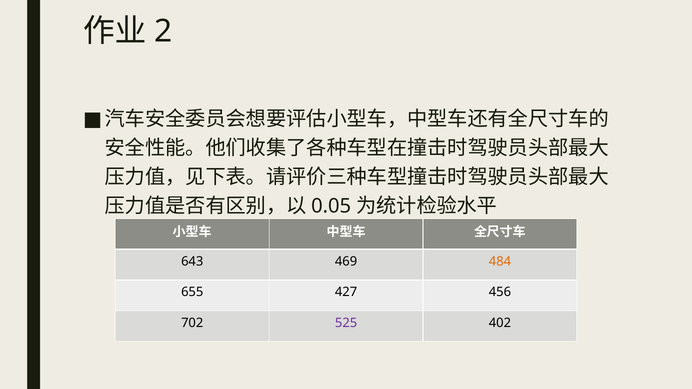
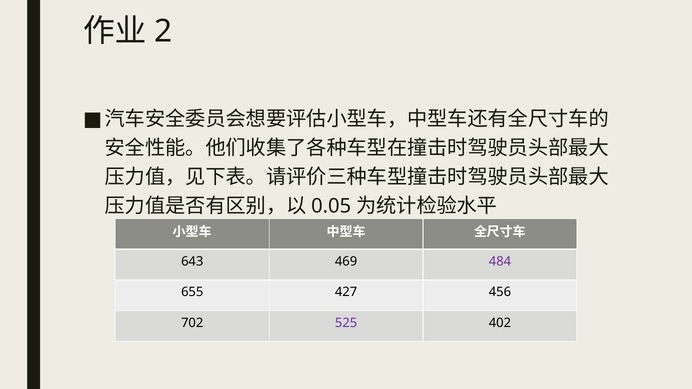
484 colour: orange -> purple (500, 262)
